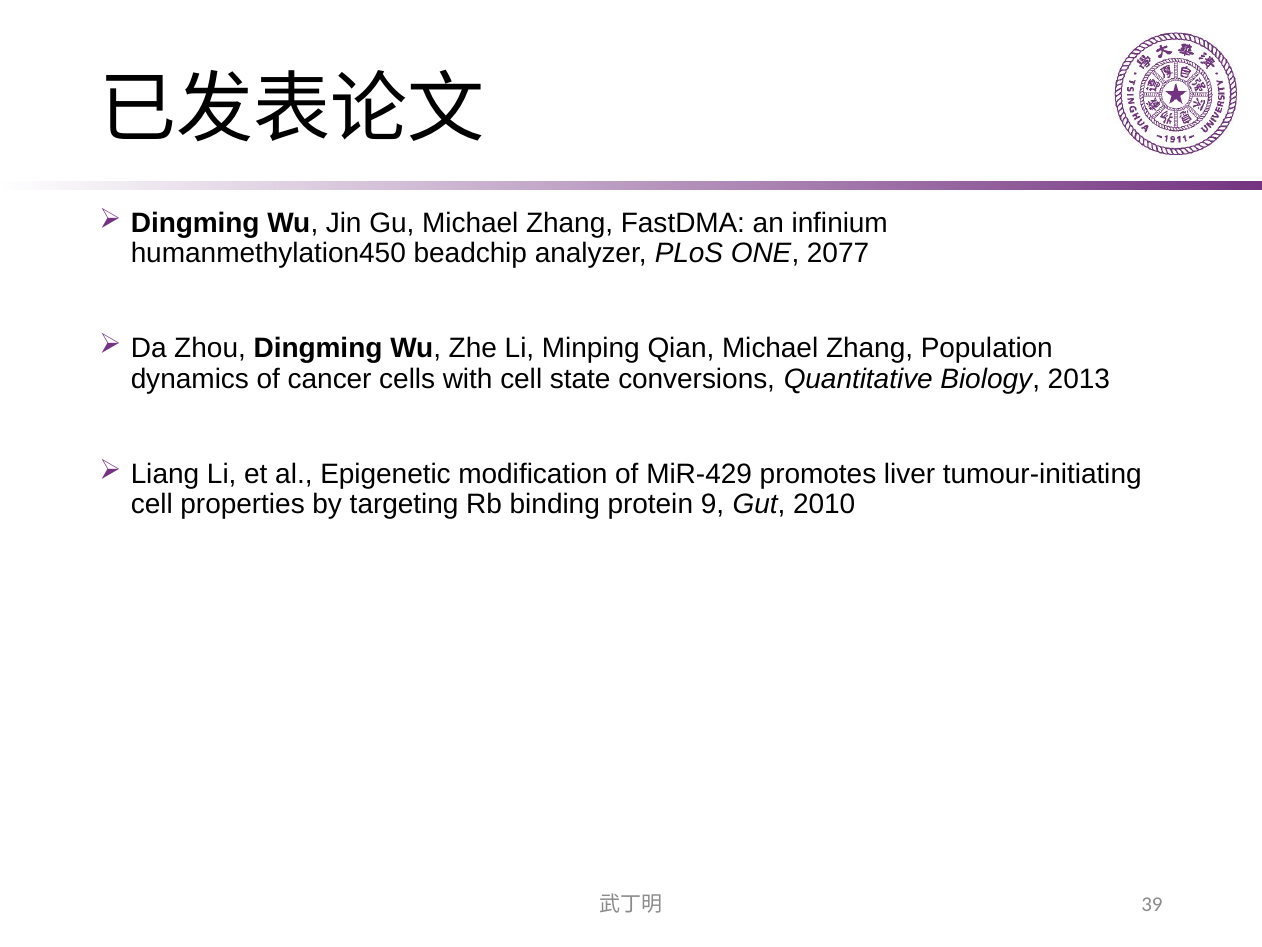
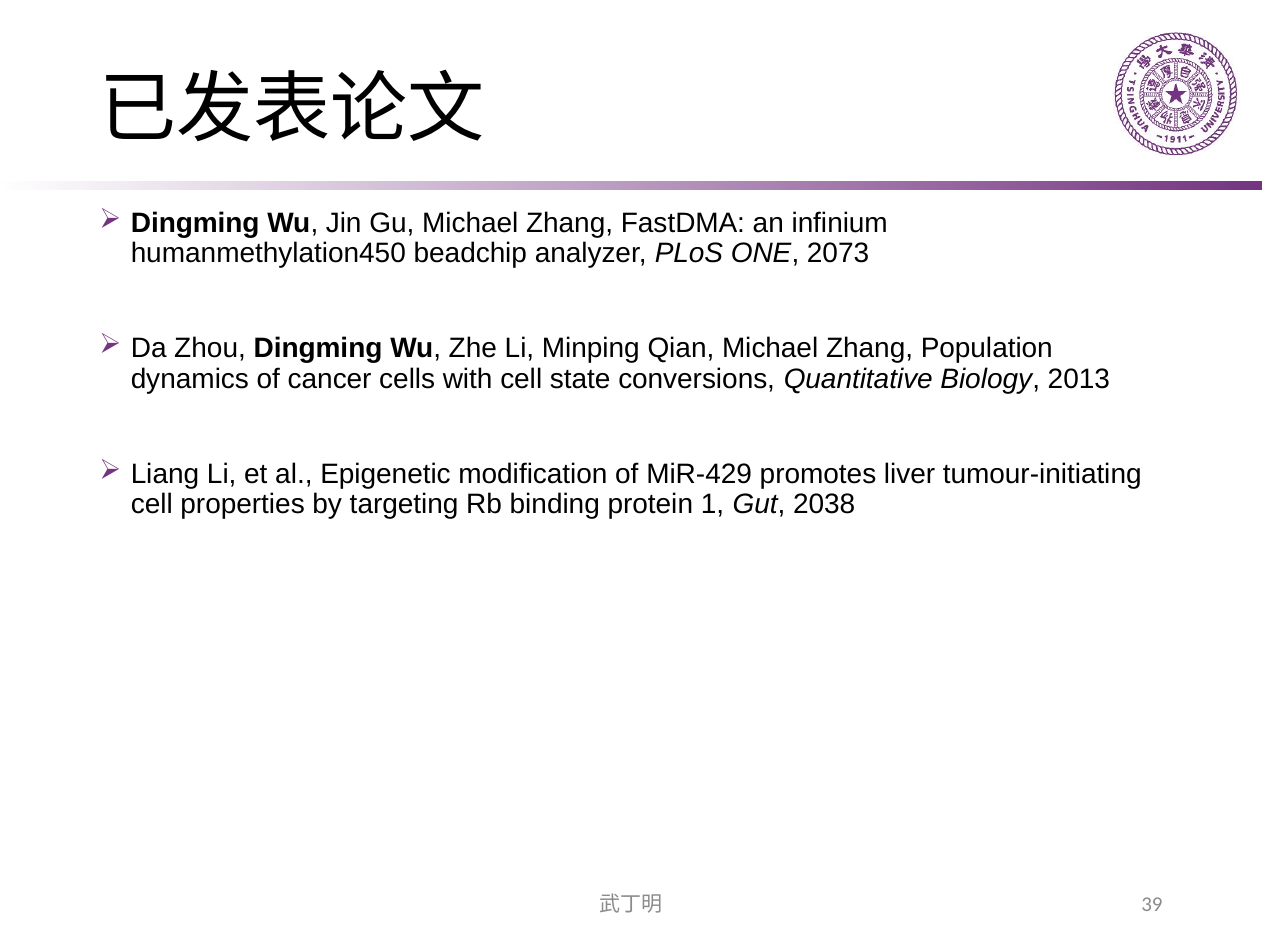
2077: 2077 -> 2073 (838, 253)
9: 9 -> 1 (712, 504)
2010: 2010 -> 2038 (824, 504)
